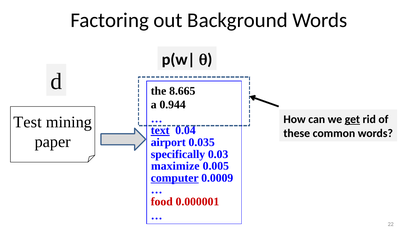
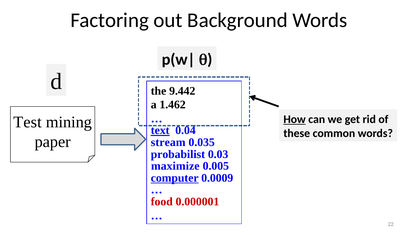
8.665: 8.665 -> 9.442 (182, 91)
0.944: 0.944 -> 1.462 (173, 105)
How underline: none -> present (295, 119)
get underline: present -> none (352, 119)
airport: airport -> stream (168, 142)
specifically: specifically -> probabilist (178, 154)
